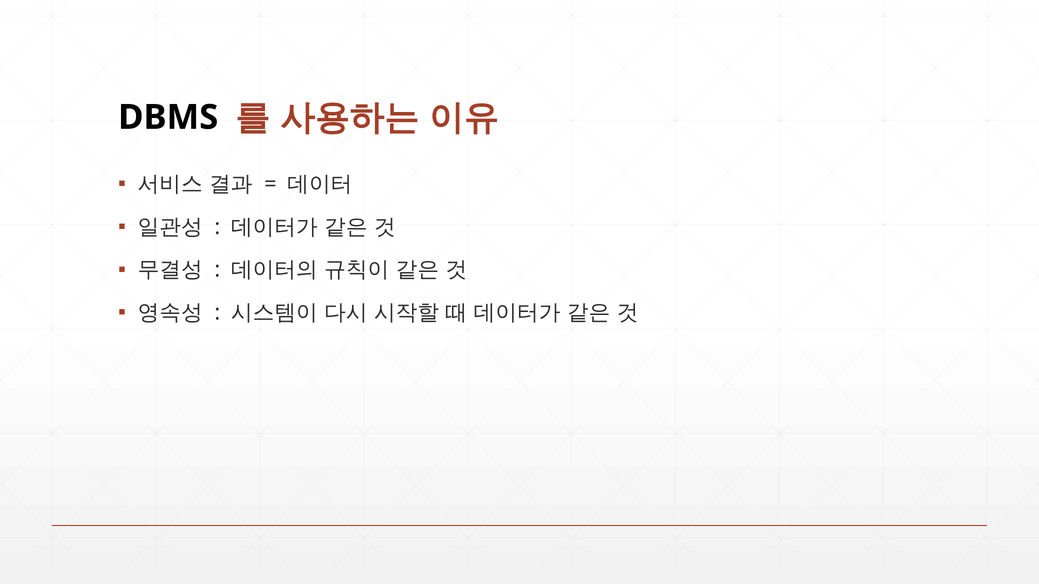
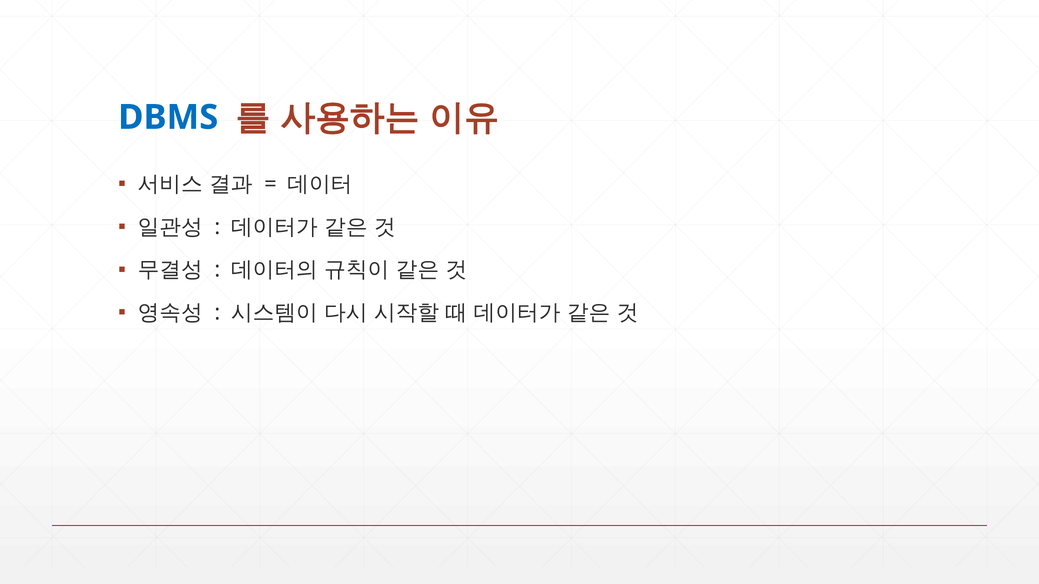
DBMS colour: black -> blue (168, 117)
